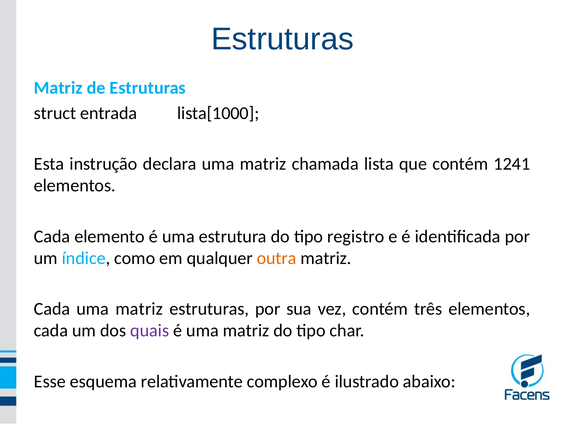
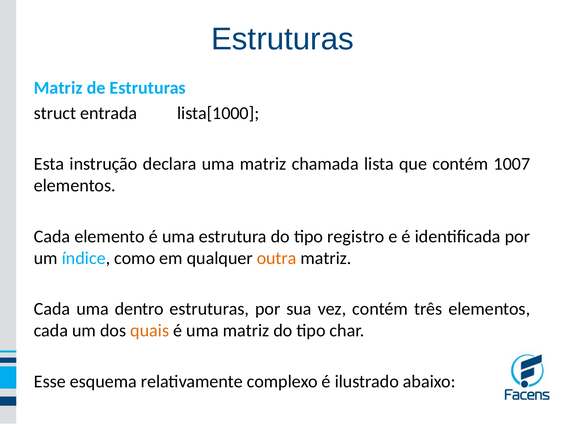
1241: 1241 -> 1007 (512, 164)
Cada uma matriz: matriz -> dentro (139, 309)
quais colour: purple -> orange (150, 330)
